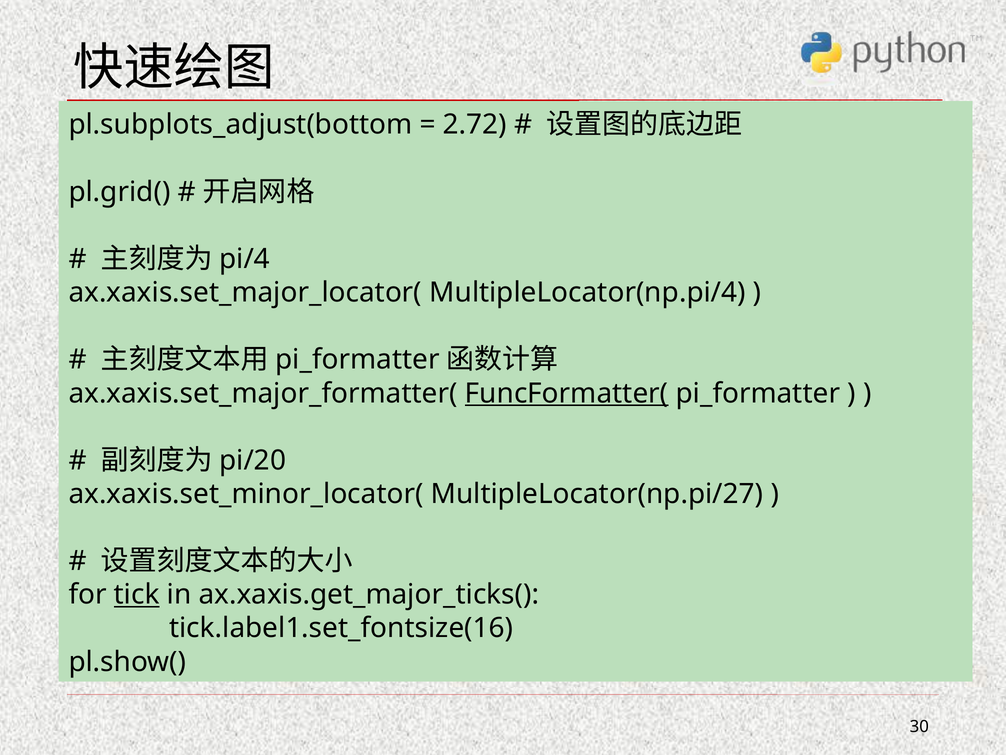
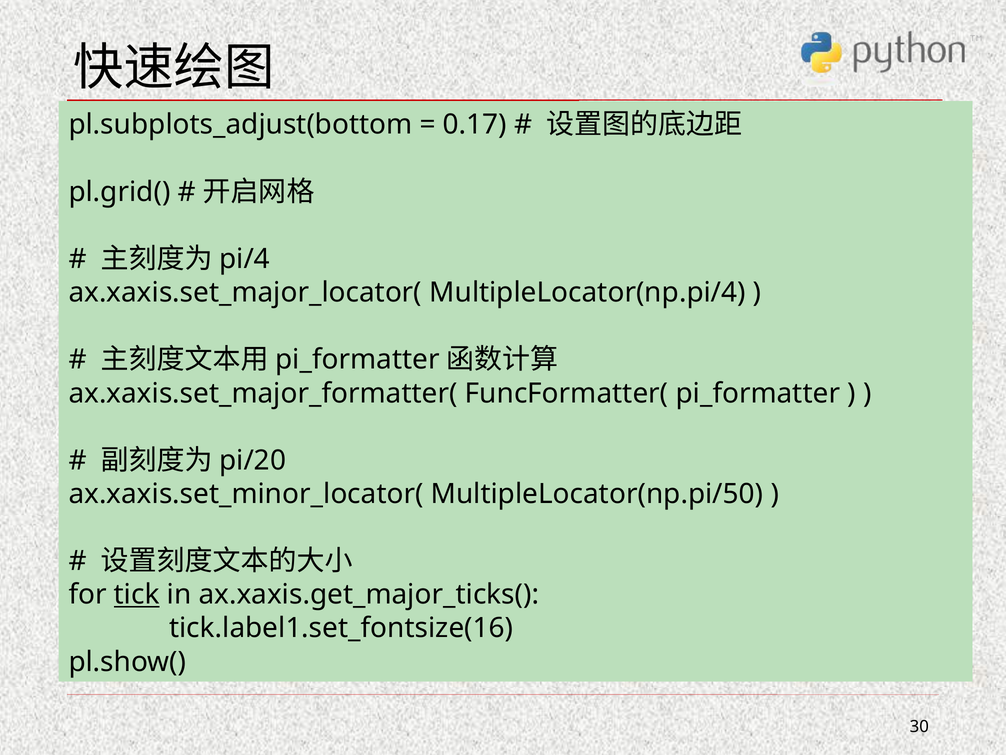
2.72: 2.72 -> 0.17 (475, 125)
FuncFormatter( underline: present -> none (567, 393)
MultipleLocator(np.pi/27: MultipleLocator(np.pi/27 -> MultipleLocator(np.pi/50 (597, 494)
